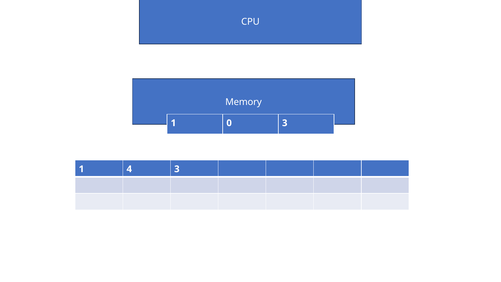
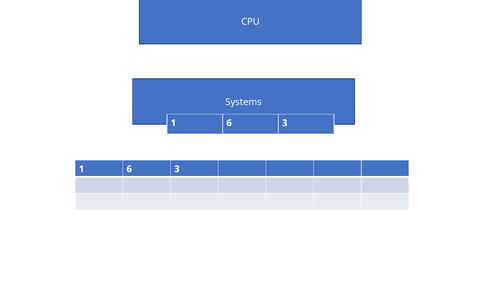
Memory: Memory -> Systems (243, 102)
0: 0 -> 6 (229, 123)
4: 4 -> 6 (129, 169)
